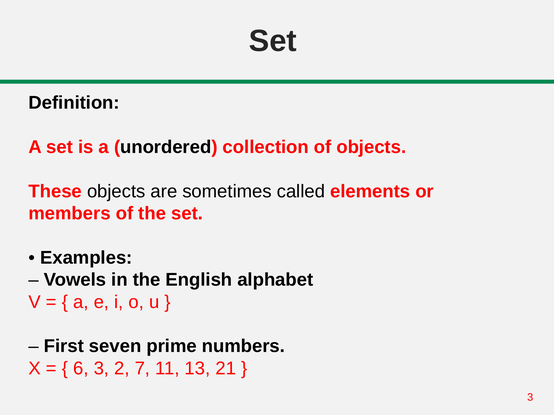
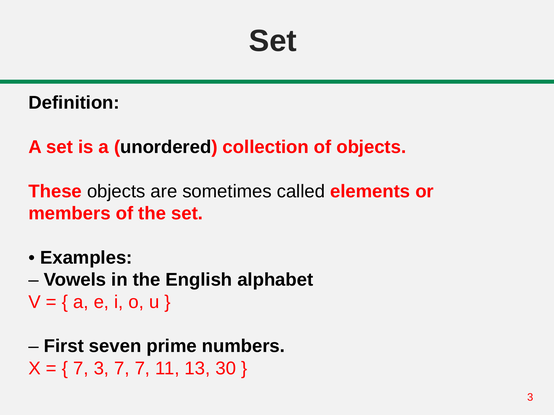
6: 6 -> 7 (81, 369)
3 2: 2 -> 7 (122, 369)
21: 21 -> 30 (226, 369)
